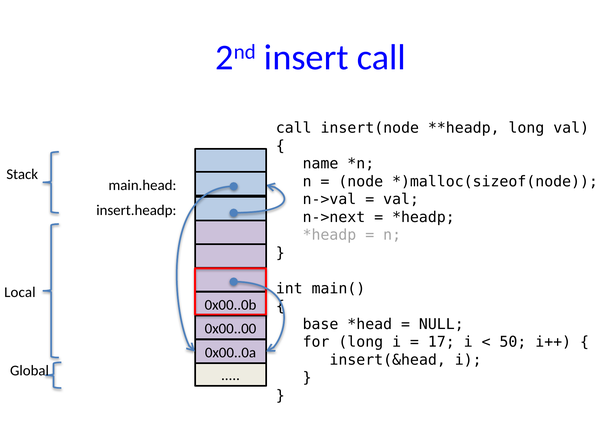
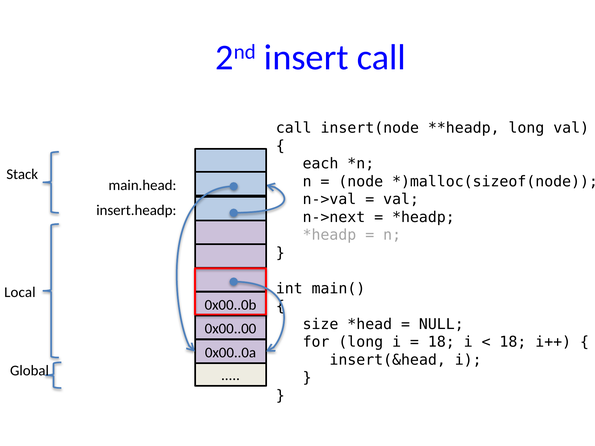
name: name -> each (321, 164)
base: base -> size (321, 324)
17: 17 -> 18 (441, 342)
50: 50 -> 18 (513, 342)
